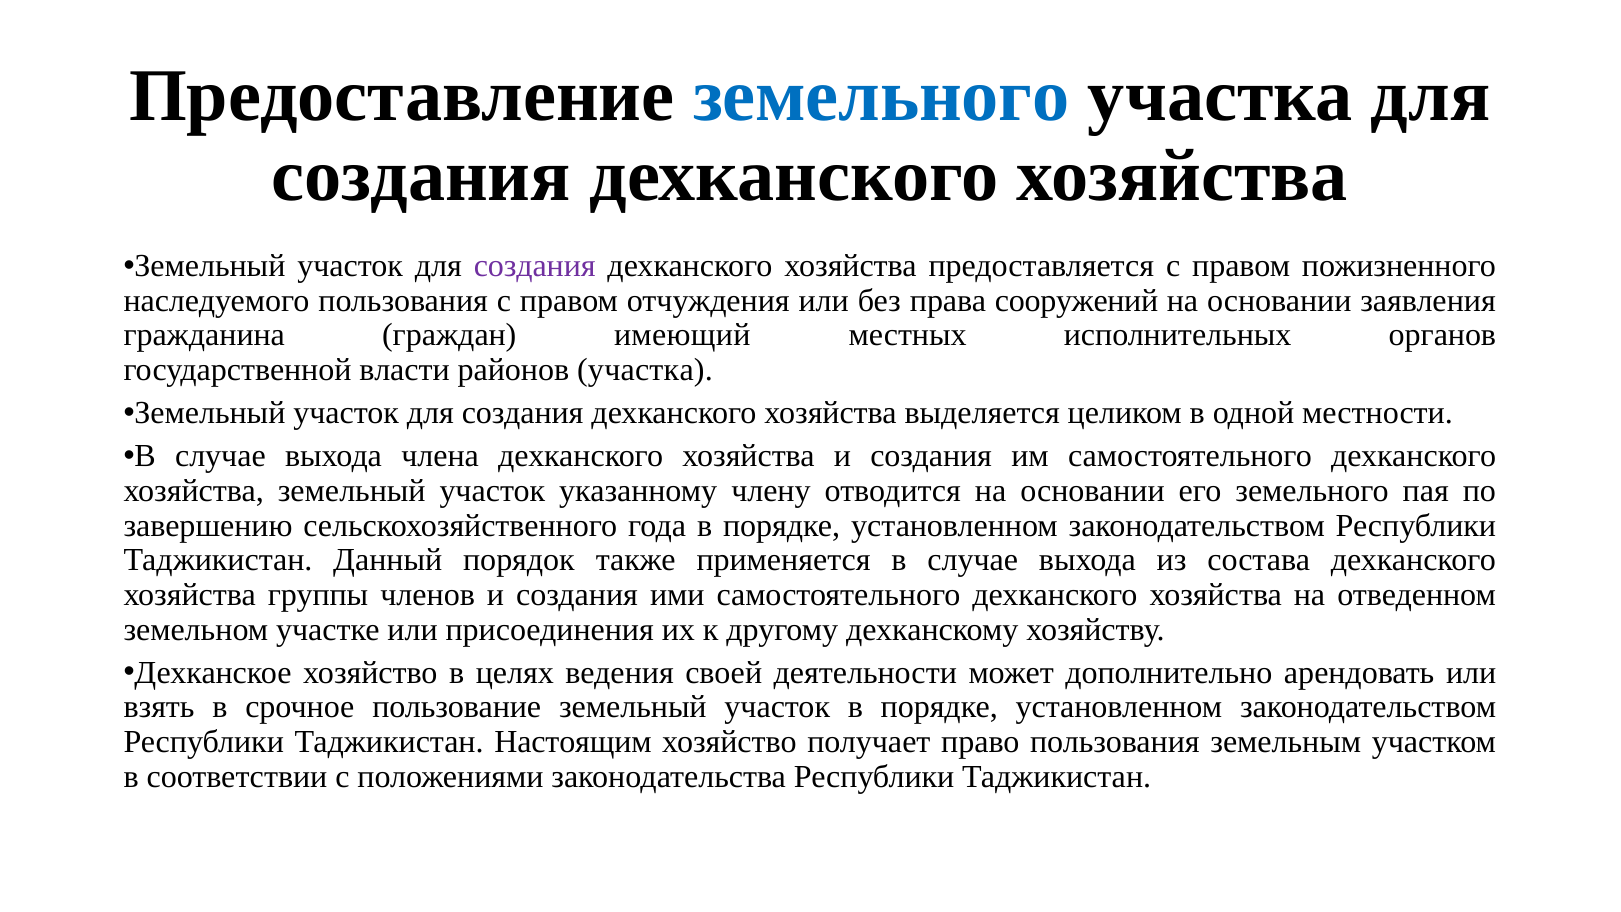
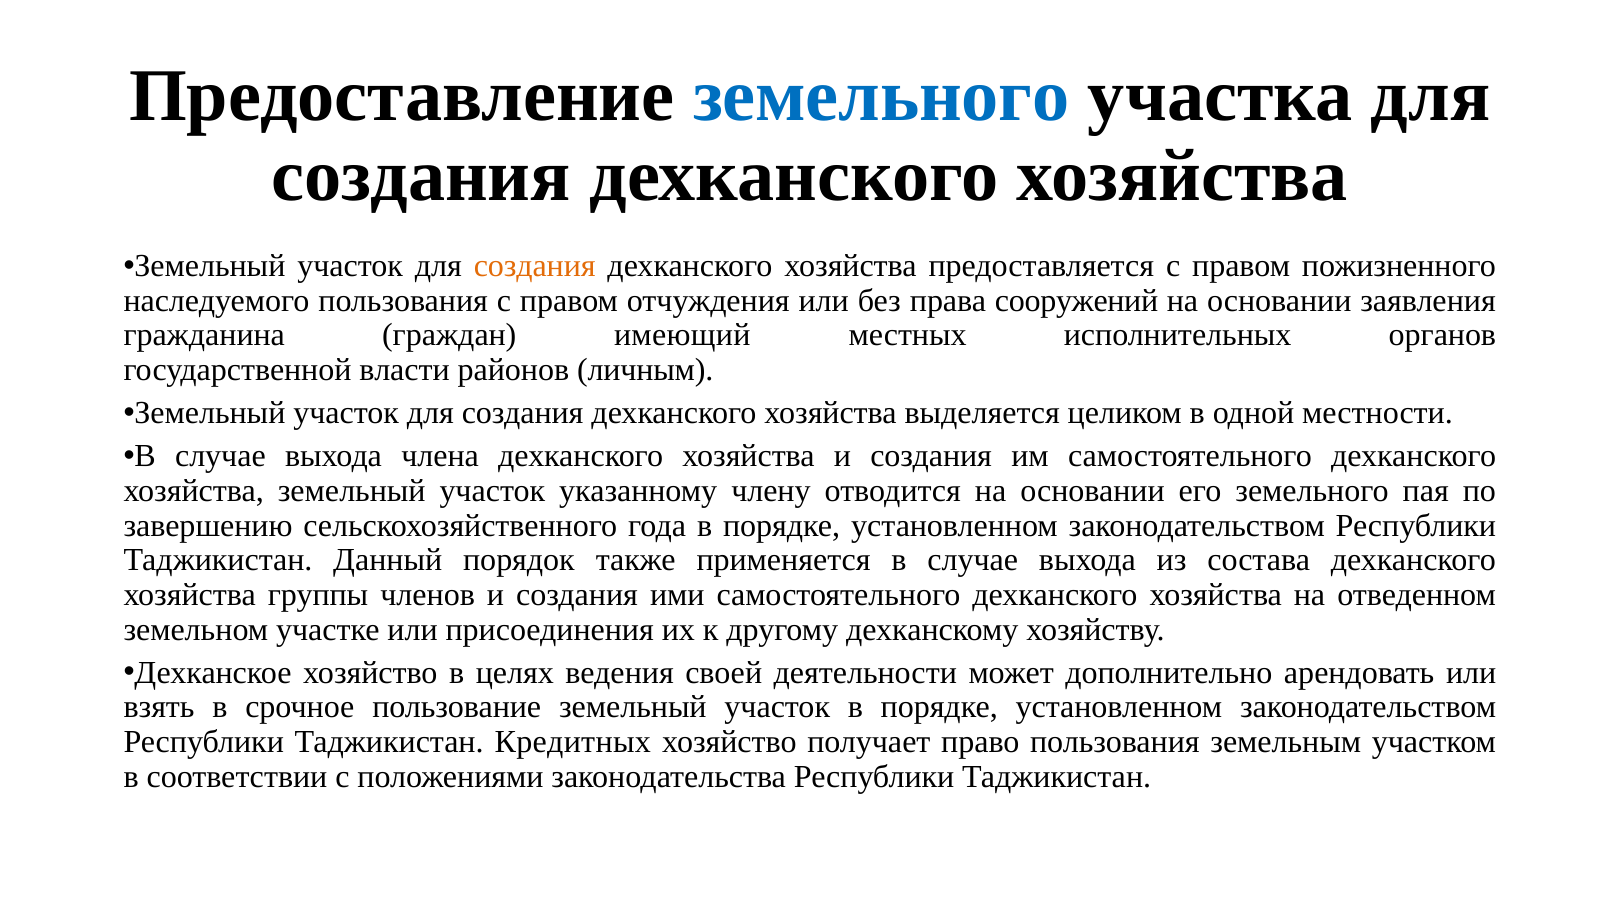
создания colour: purple -> orange (535, 266)
районов участка: участка -> личным (645, 370)
Настоящим: Настоящим -> Кредитных (573, 742)
